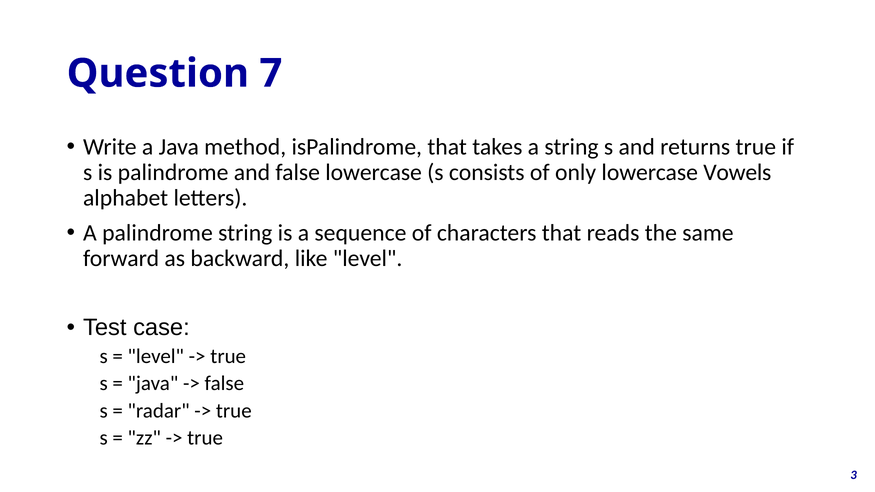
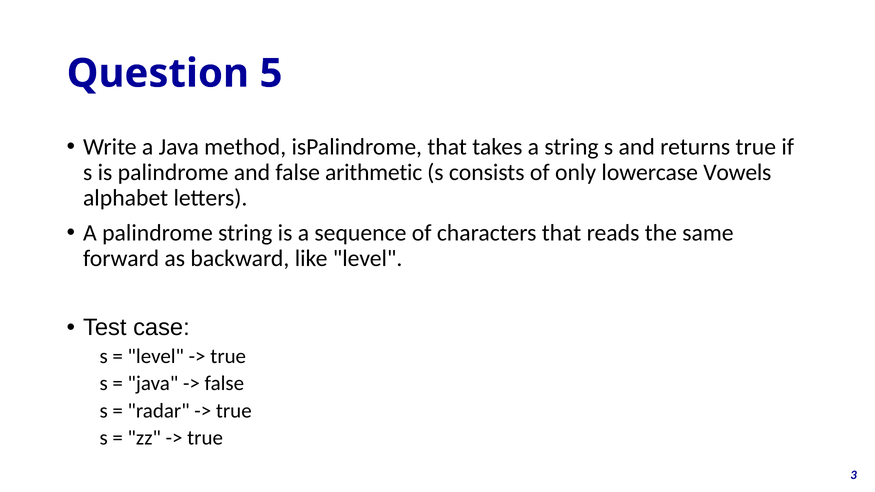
7: 7 -> 5 (271, 74)
false lowercase: lowercase -> arithmetic (374, 173)
